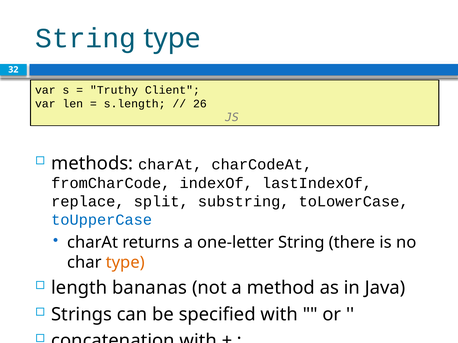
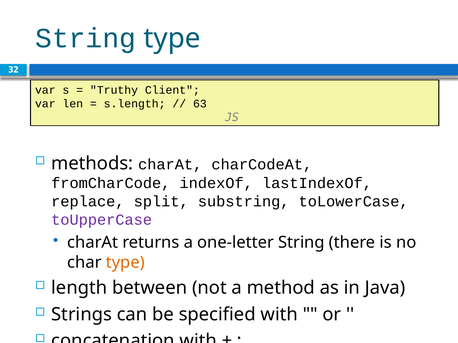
26: 26 -> 63 (200, 104)
toUpperCase colour: blue -> purple (102, 220)
bananas: bananas -> between (150, 288)
